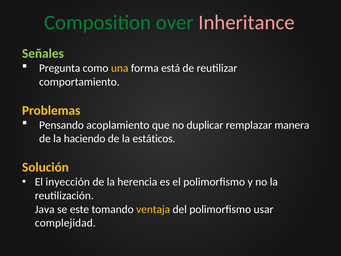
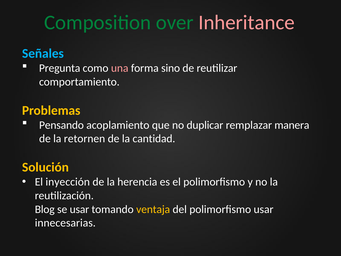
Señales colour: light green -> light blue (43, 53)
una colour: yellow -> pink (120, 68)
está: está -> sino (171, 68)
haciendo: haciendo -> retornen (85, 139)
estáticos: estáticos -> cantidad (154, 139)
Java: Java -> Blog (45, 209)
se este: este -> usar (79, 209)
complejidad: complejidad -> innecesarias (65, 223)
